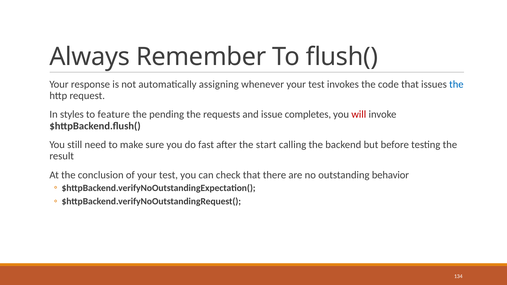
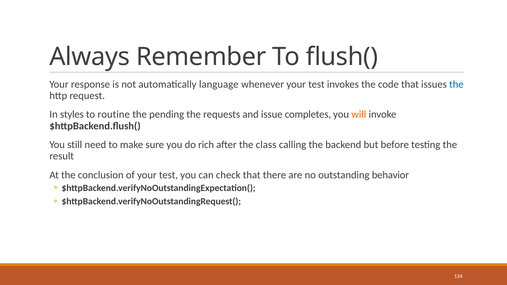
assigning: assigning -> language (219, 84)
feature: feature -> routine (114, 115)
will colour: red -> orange (359, 115)
fast: fast -> rich (206, 145)
start: start -> class (266, 145)
